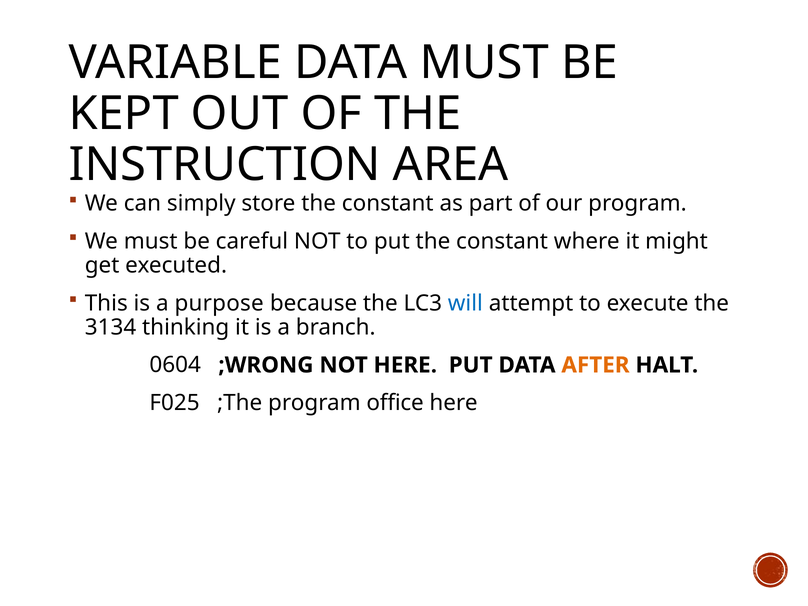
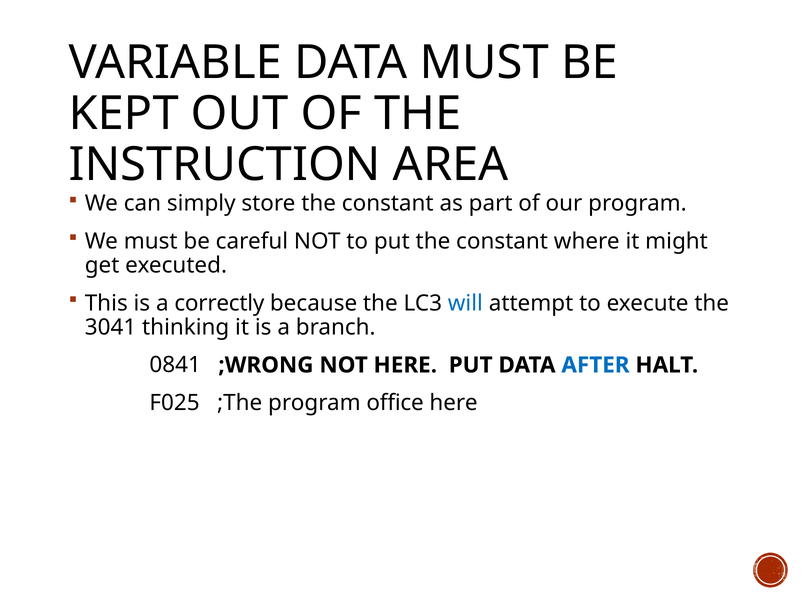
purpose: purpose -> correctly (219, 303)
3134: 3134 -> 3041 (111, 327)
0604: 0604 -> 0841 (175, 365)
AFTER colour: orange -> blue (595, 365)
